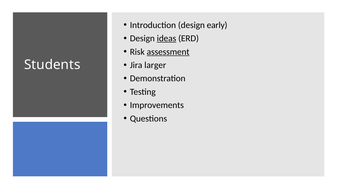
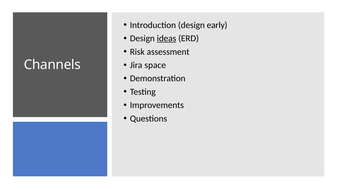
assessment underline: present -> none (168, 52)
larger: larger -> space (155, 65)
Students: Students -> Channels (52, 65)
